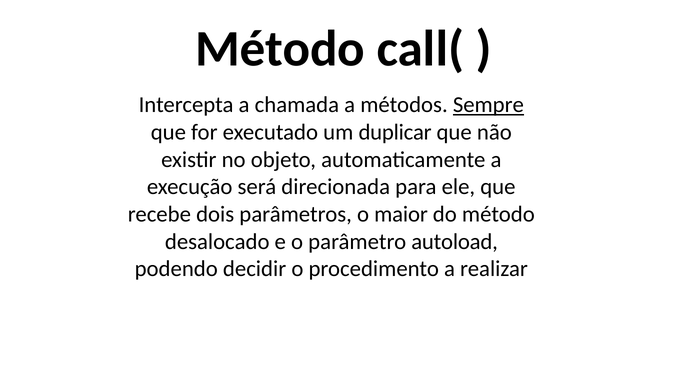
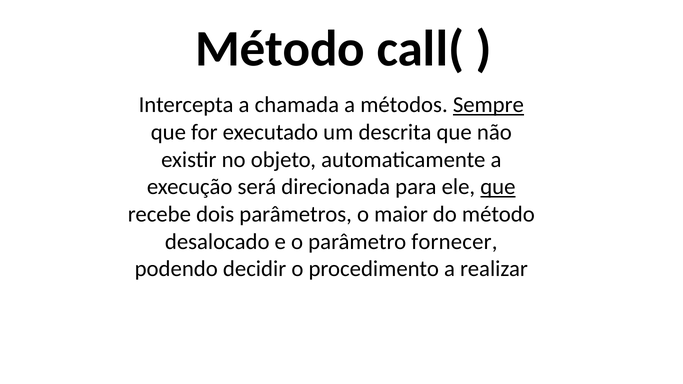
duplicar: duplicar -> descrita (395, 132)
que underline: none -> present (498, 187)
autoload: autoload -> fornecer (454, 242)
